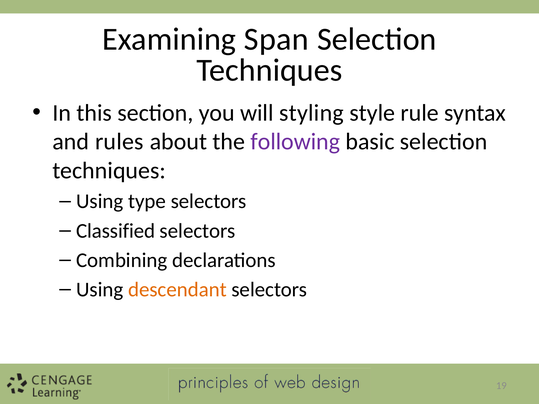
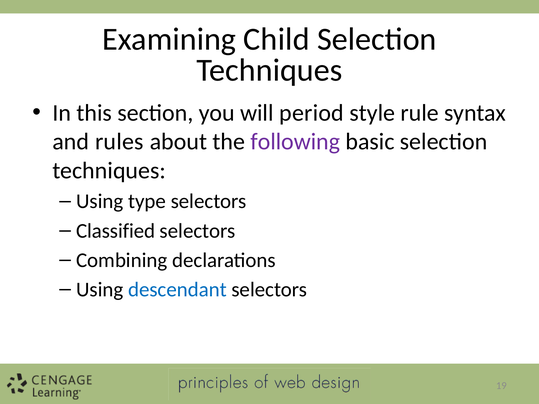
Span: Span -> Child (276, 39)
styling: styling -> period (312, 113)
descendant colour: orange -> blue (177, 290)
